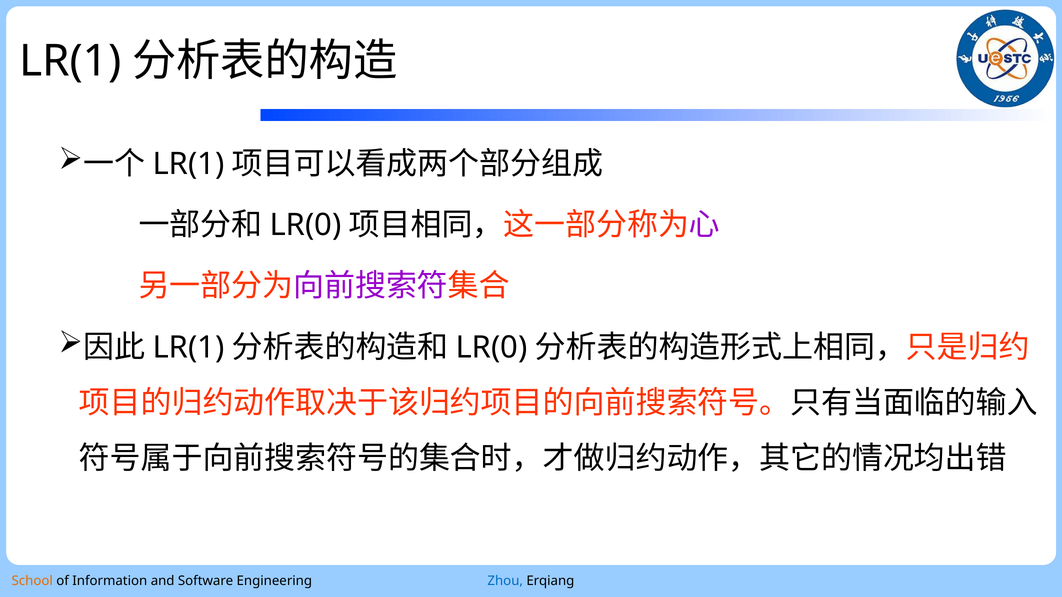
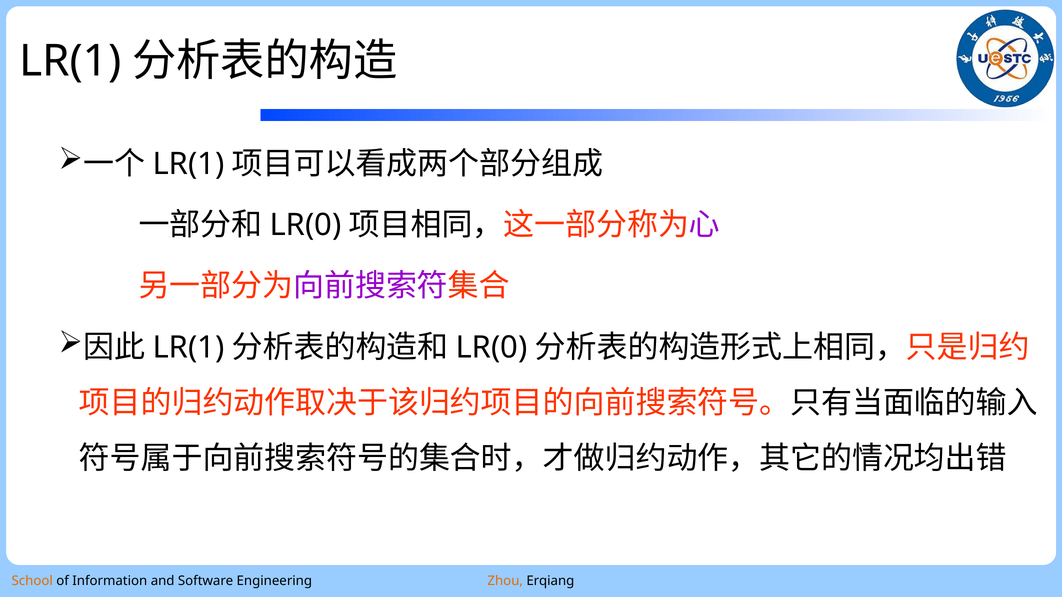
Zhou colour: blue -> orange (505, 581)
